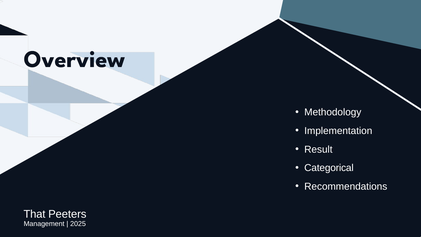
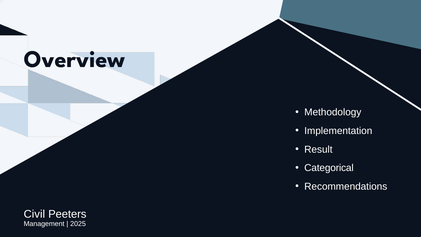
That: That -> Civil (34, 214)
